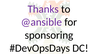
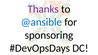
@ansible colour: purple -> blue (41, 22)
